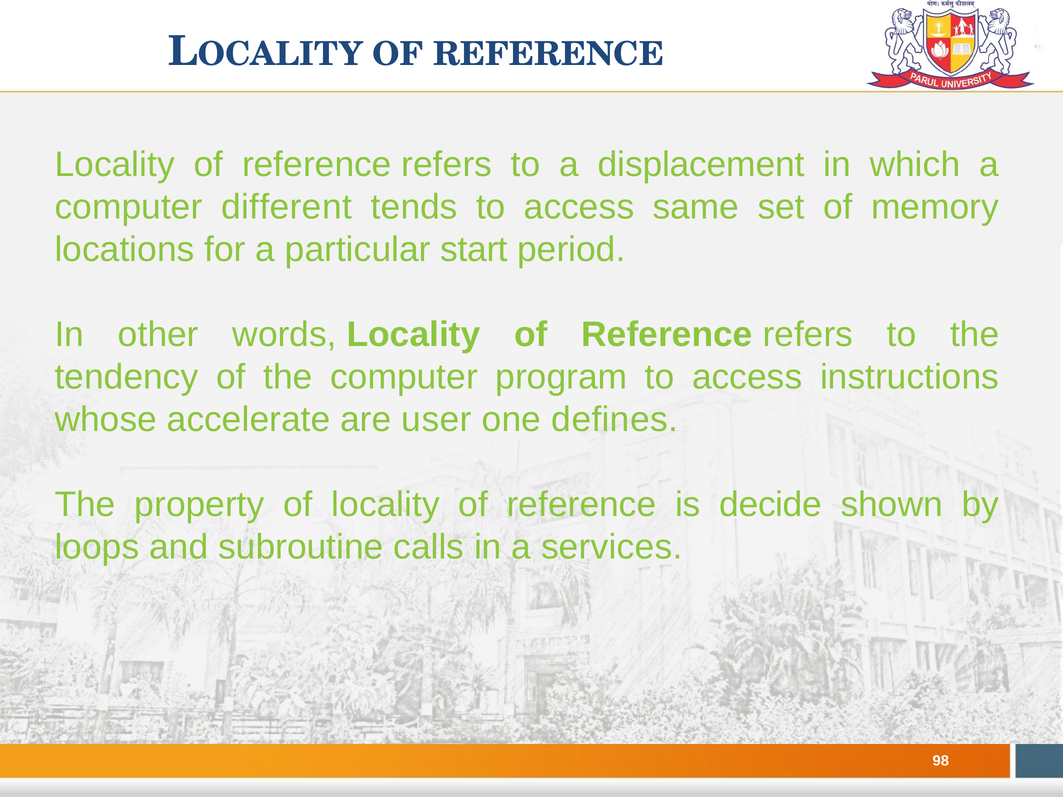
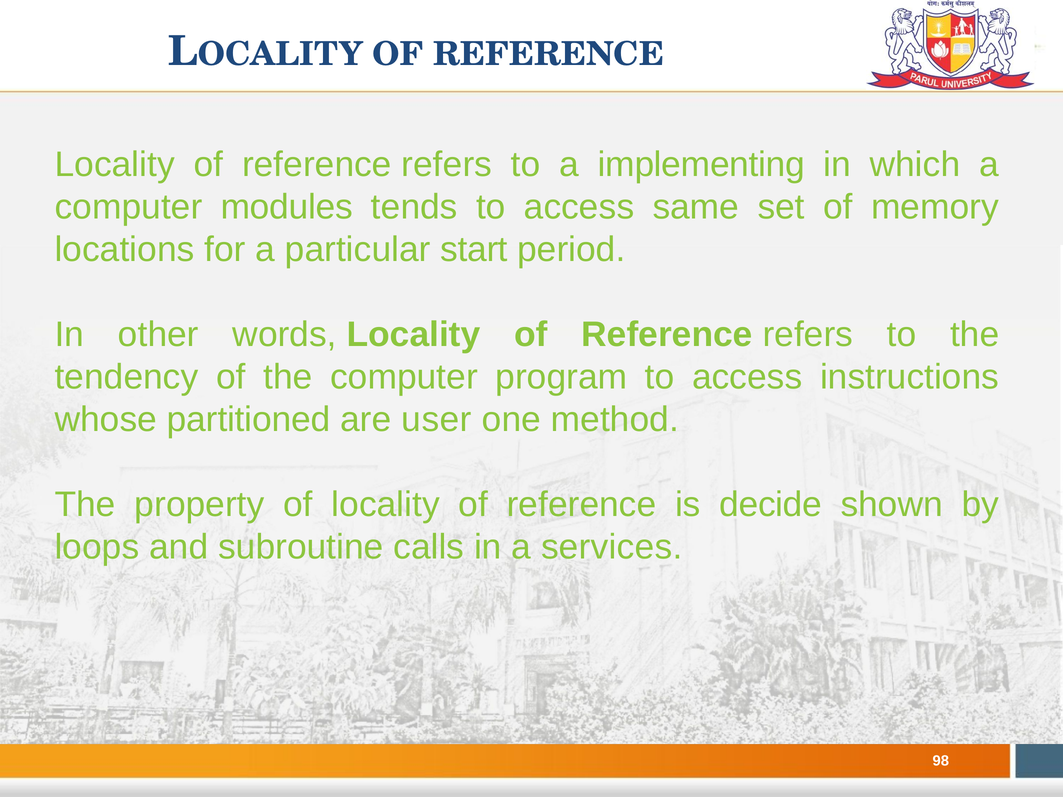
displacement: displacement -> implementing (701, 165)
different: different -> modules (287, 207)
accelerate: accelerate -> partitioned (249, 420)
defines: defines -> method (615, 420)
